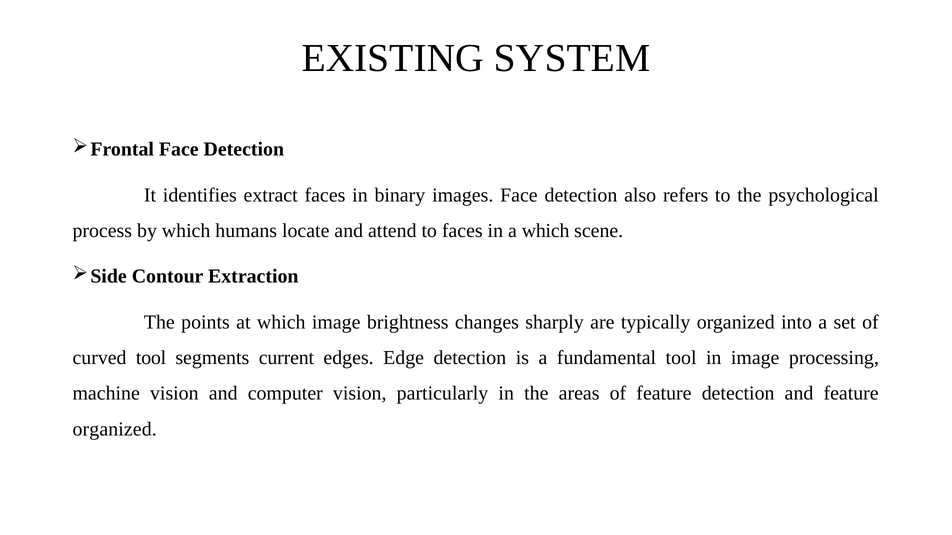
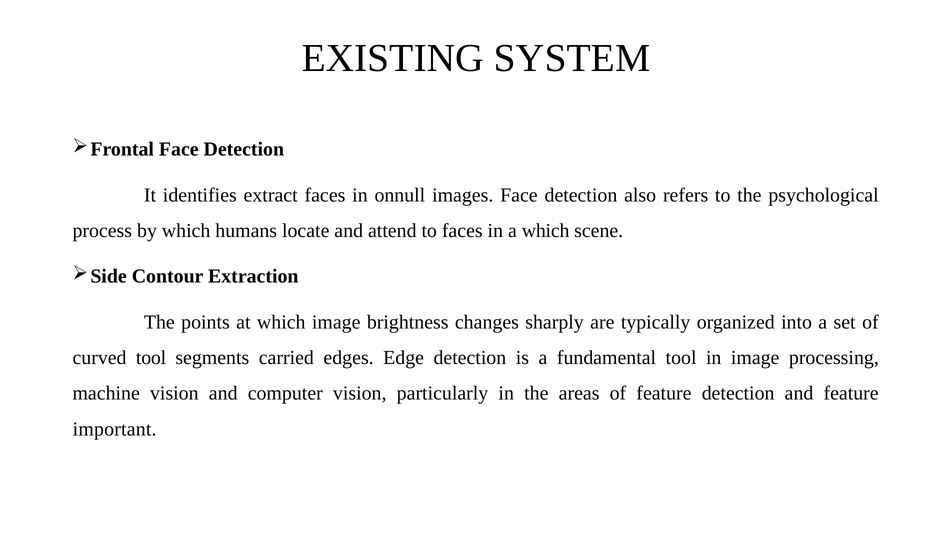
binary: binary -> onnull (400, 195)
current: current -> carried (286, 358)
organized: organized -> important (115, 430)
